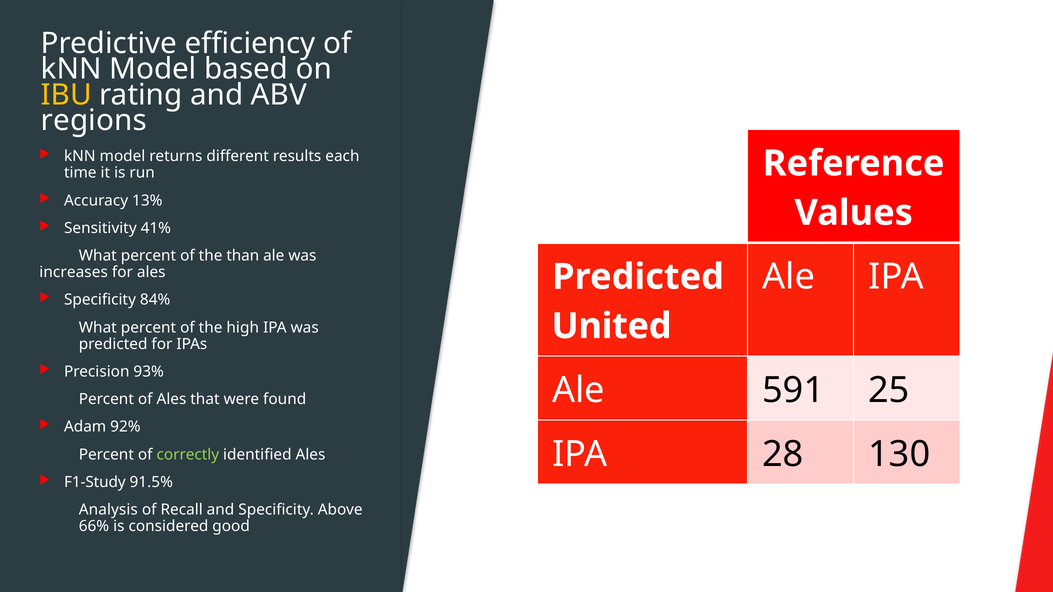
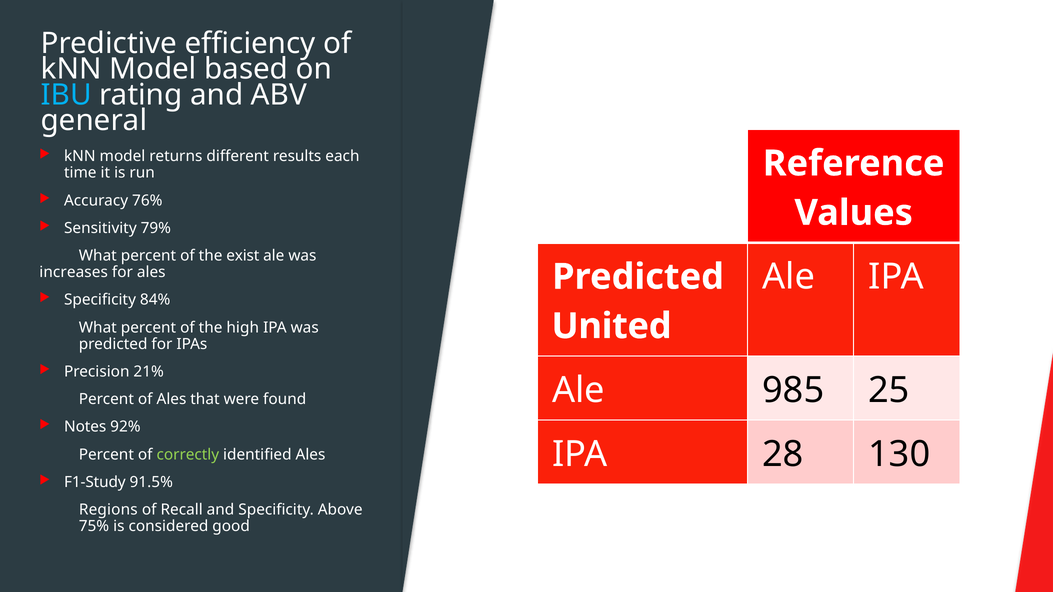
IBU colour: yellow -> light blue (66, 95)
regions: regions -> general (94, 120)
13%: 13% -> 76% (147, 201)
41%: 41% -> 79% (156, 228)
than: than -> exist (243, 256)
93%: 93% -> 21% (149, 372)
591: 591 -> 985 (793, 390)
Adam: Adam -> Notes (85, 427)
Analysis: Analysis -> Regions (108, 510)
66%: 66% -> 75% (94, 527)
